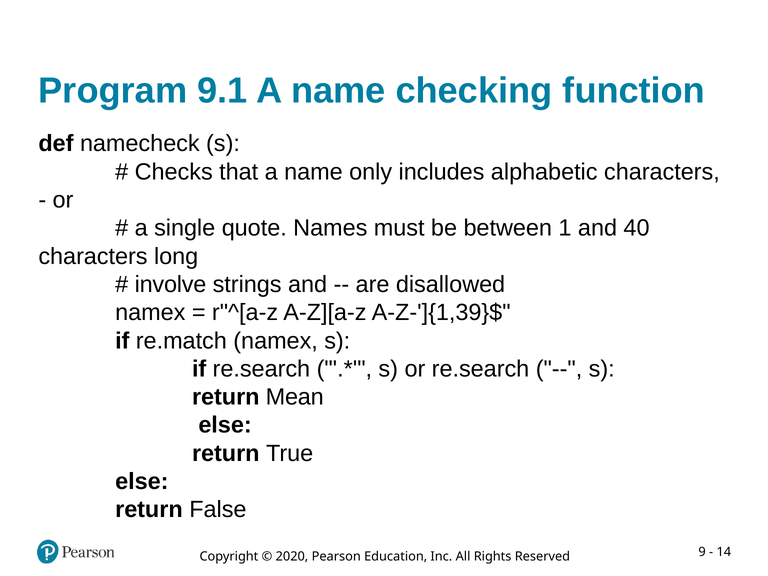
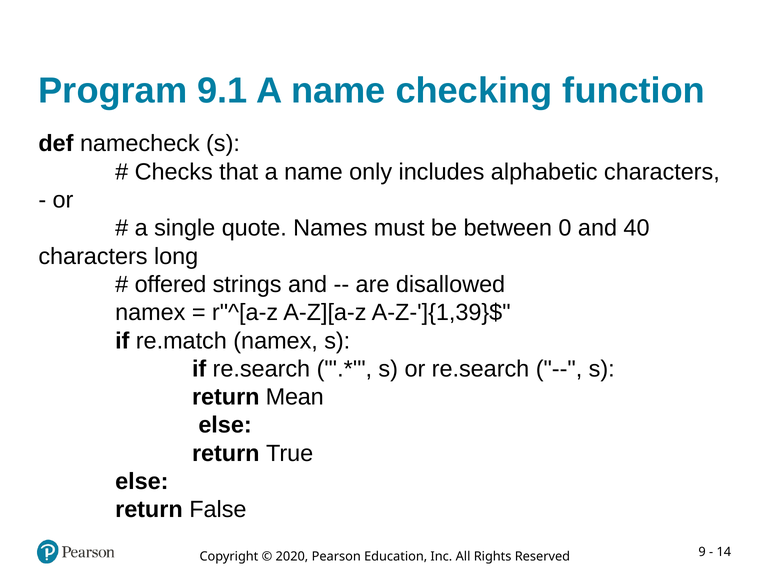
1: 1 -> 0 (565, 228)
involve: involve -> offered (171, 284)
